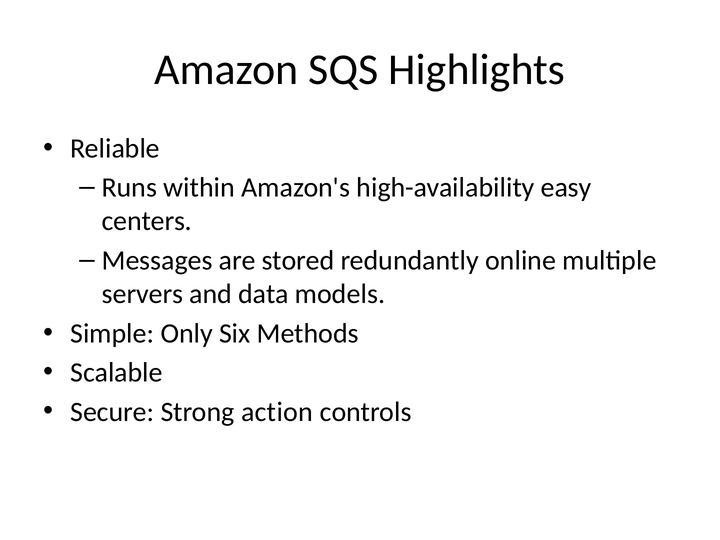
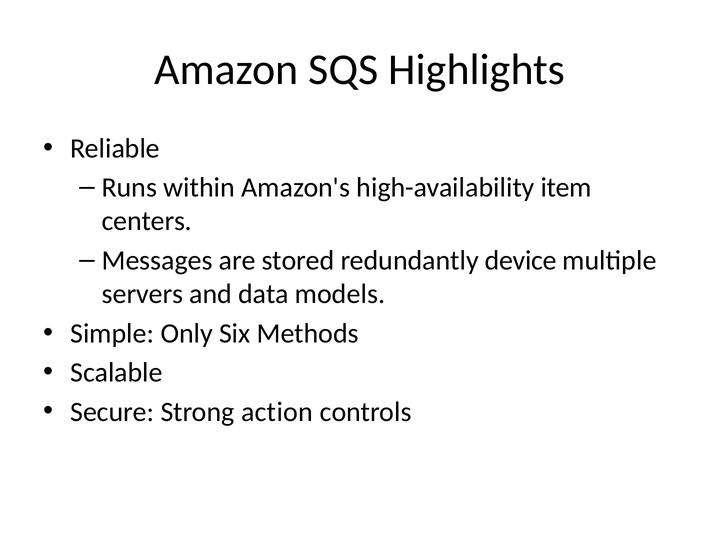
easy: easy -> item (566, 188)
online: online -> device (521, 260)
